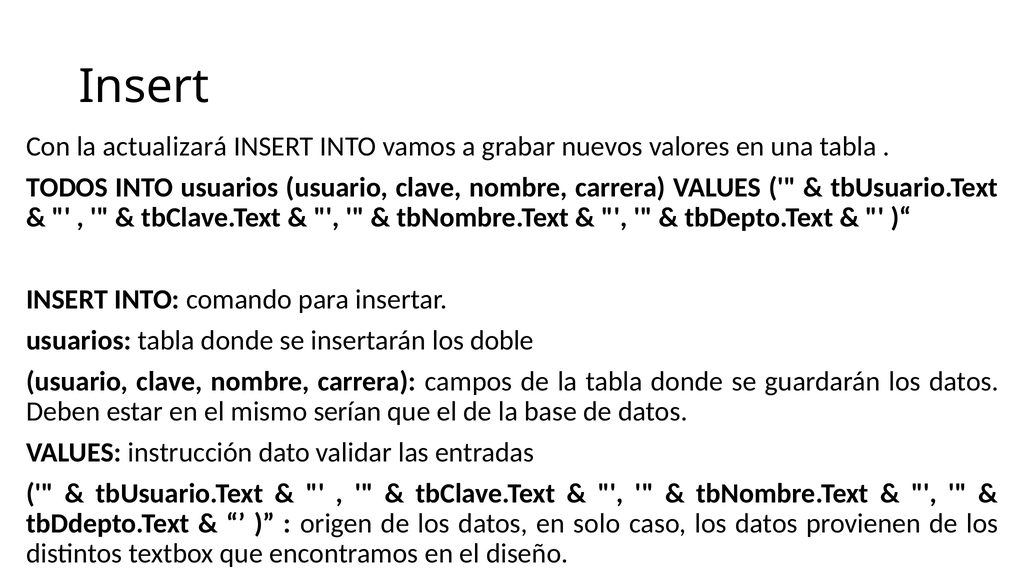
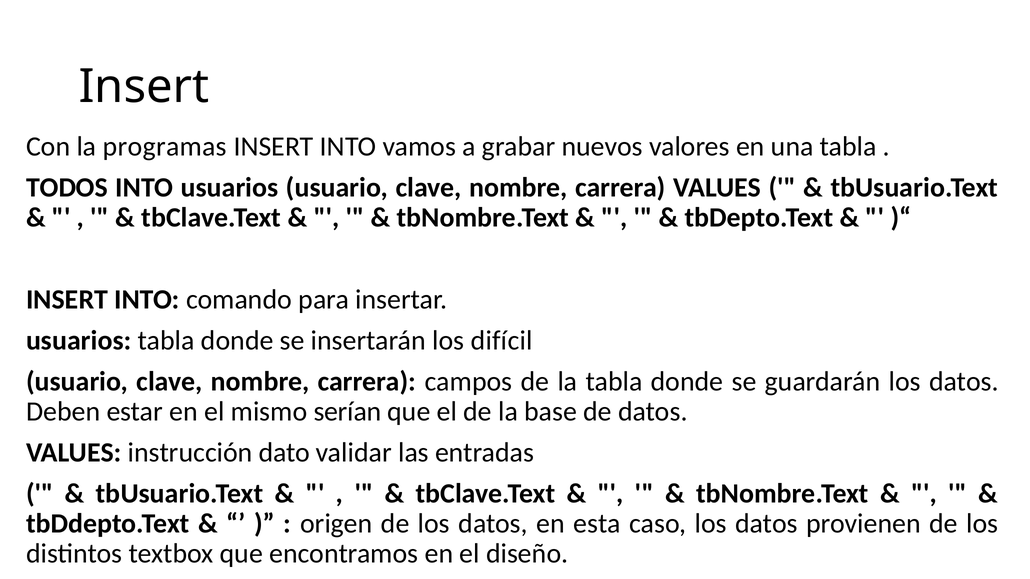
actualizará: actualizará -> programas (165, 147)
doble: doble -> difícil (502, 341)
solo: solo -> esta (597, 524)
